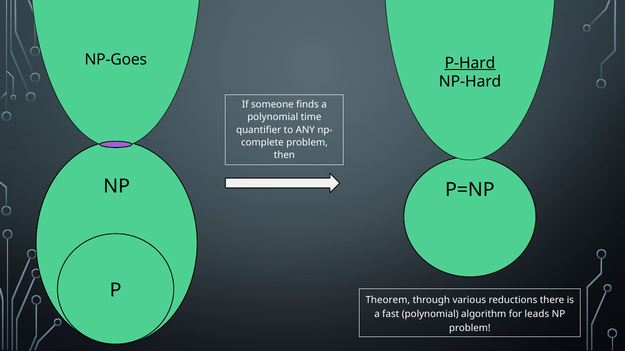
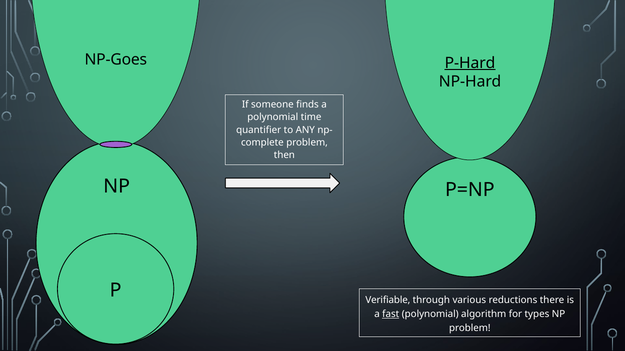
Theorem: Theorem -> Verifiable (388, 301)
fast underline: none -> present (391, 315)
leads: leads -> types (537, 315)
